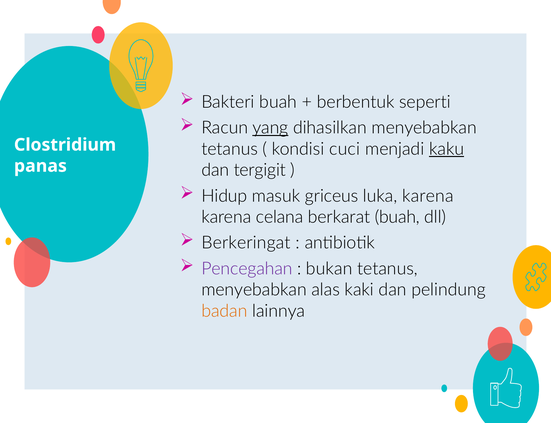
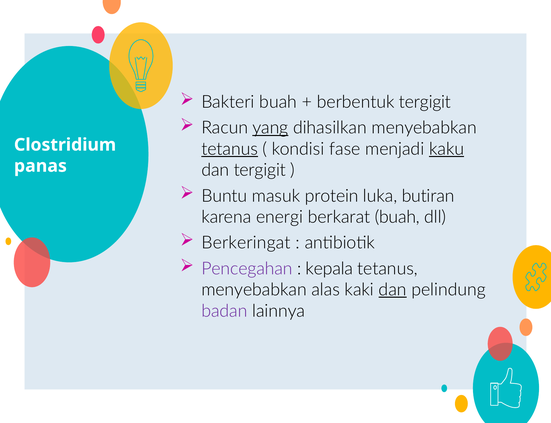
berbentuk seperti: seperti -> tergigit (425, 102)
tetanus underline: none -> present (230, 149)
cuci: cuci -> fase (345, 149)
Hidup: Hidup -> Buntu (224, 196)
griceus: griceus -> protein (332, 196)
luka karena: karena -> butiran (428, 196)
celana: celana -> energi (280, 217)
bukan: bukan -> kepala (329, 268)
dan underline: none -> present (393, 290)
badan colour: orange -> purple (224, 311)
